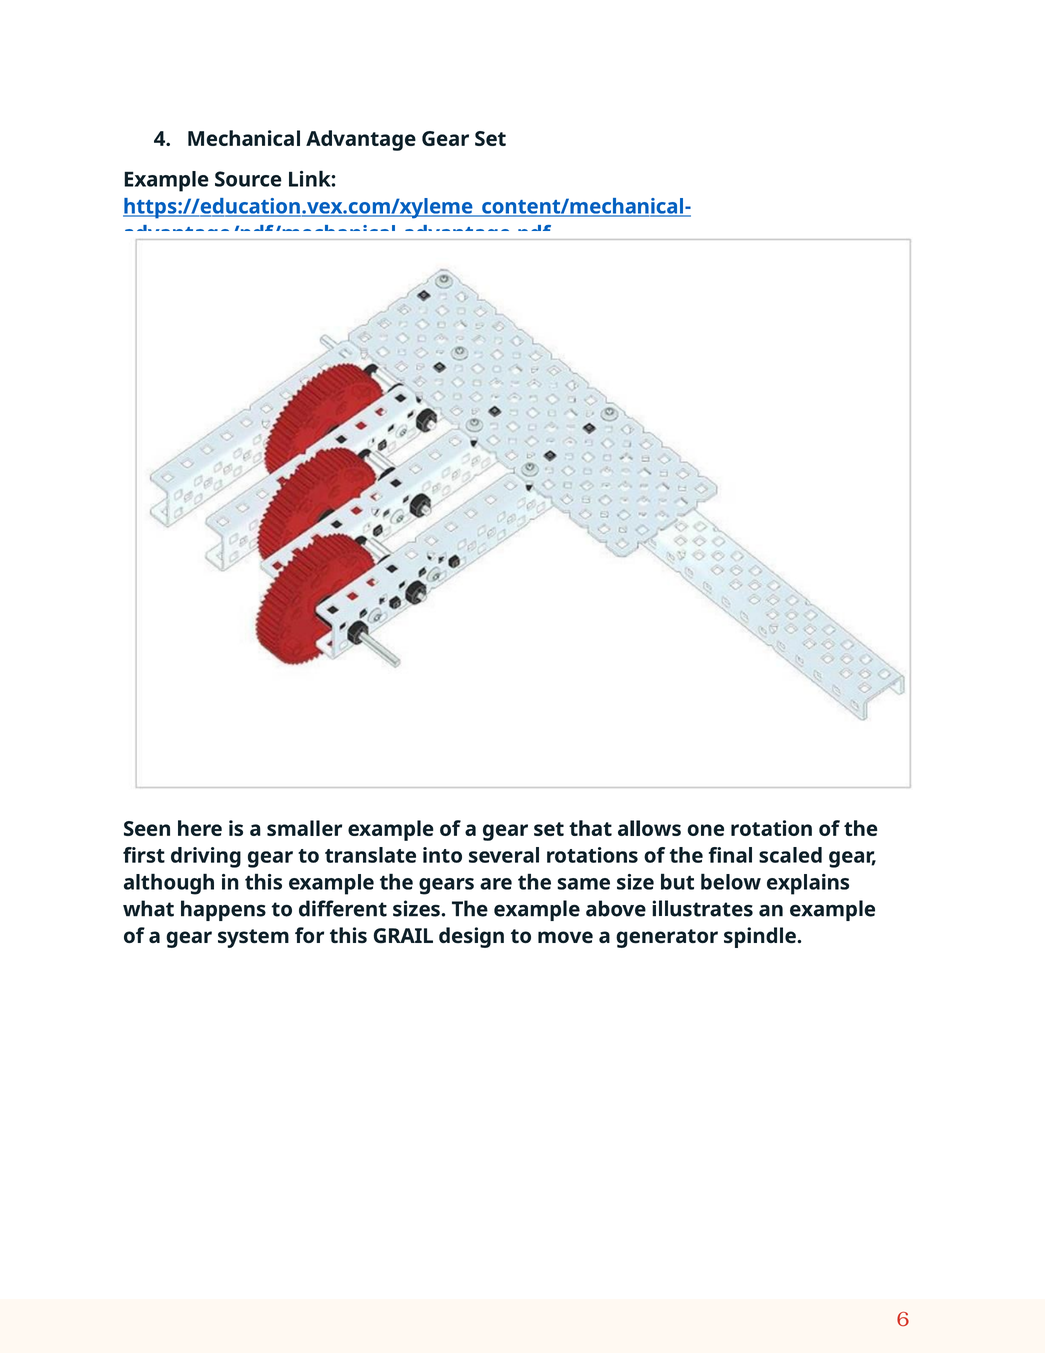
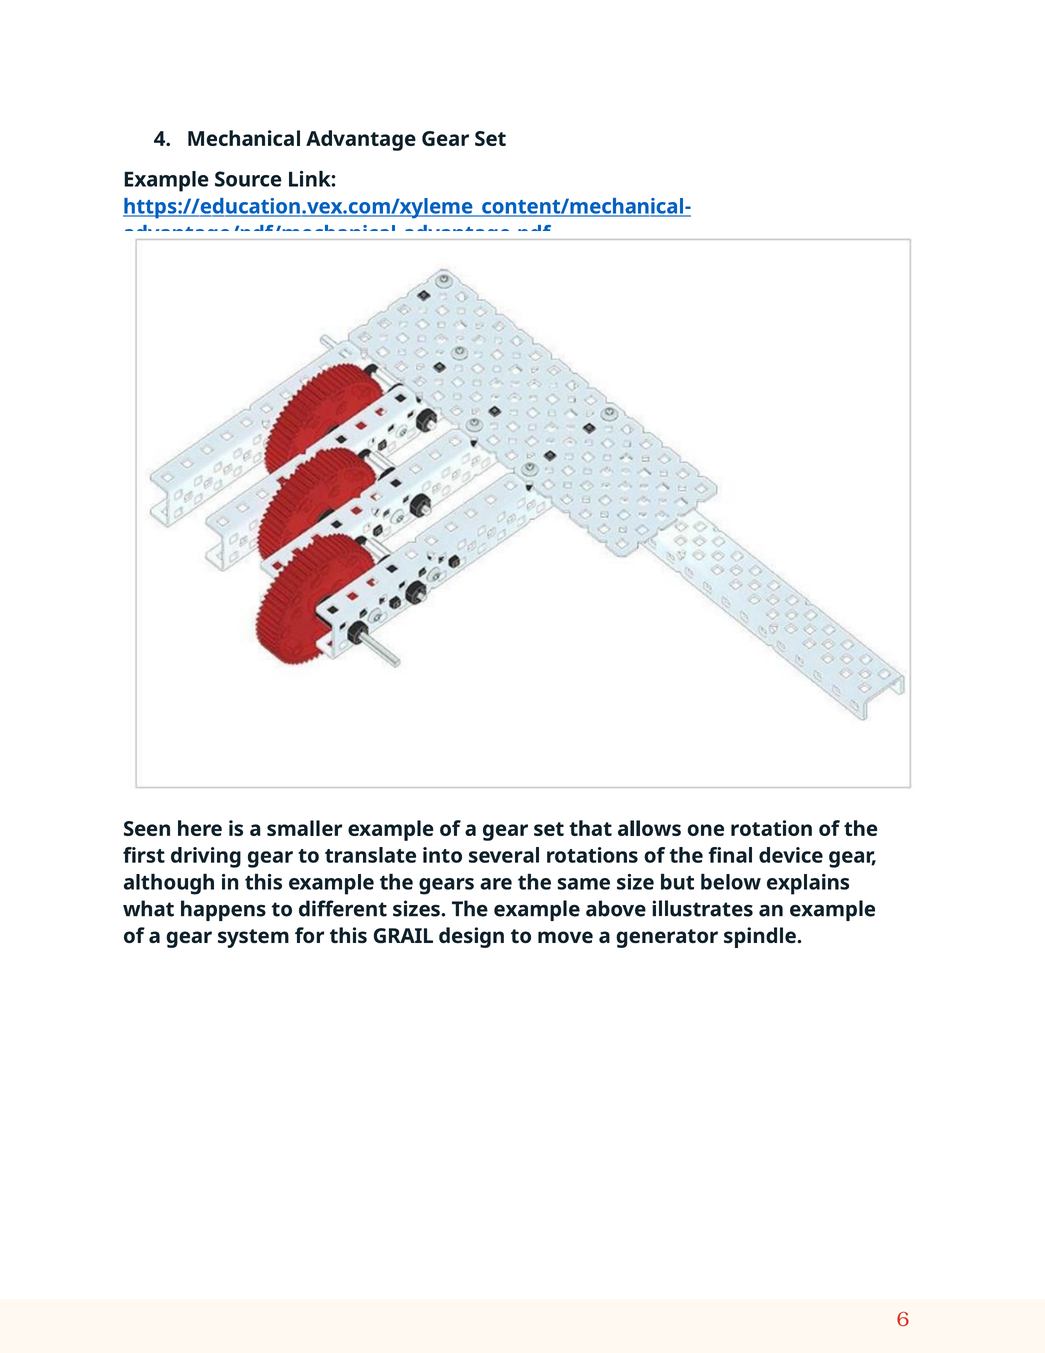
scaled: scaled -> device (791, 855)
